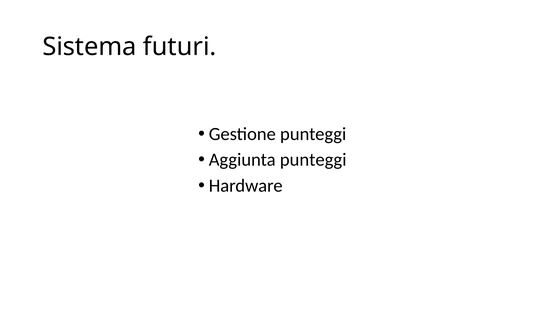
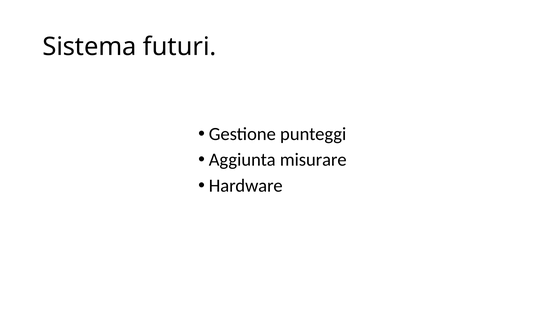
Aggiunta punteggi: punteggi -> misurare (313, 160)
